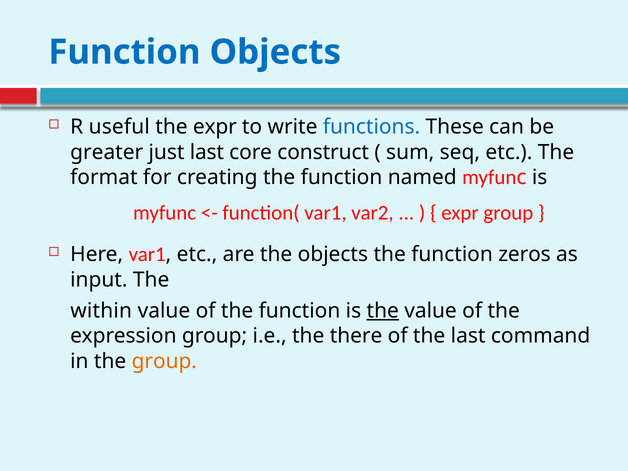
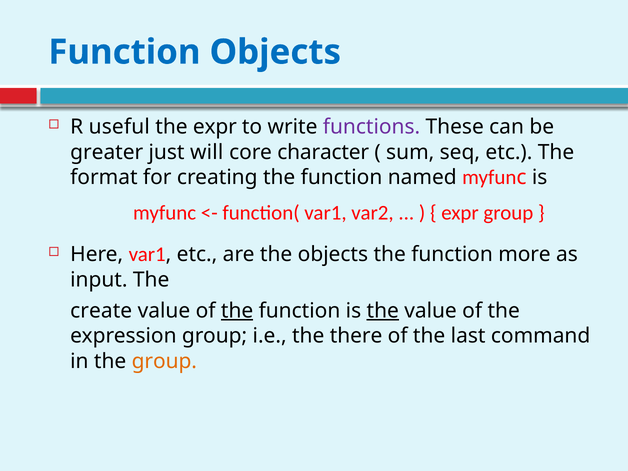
functions colour: blue -> purple (372, 127)
just last: last -> will (207, 152)
construct: construct -> character (323, 152)
zeros: zeros -> more (524, 255)
within: within -> create (101, 311)
the underline: none -> present (237, 311)
